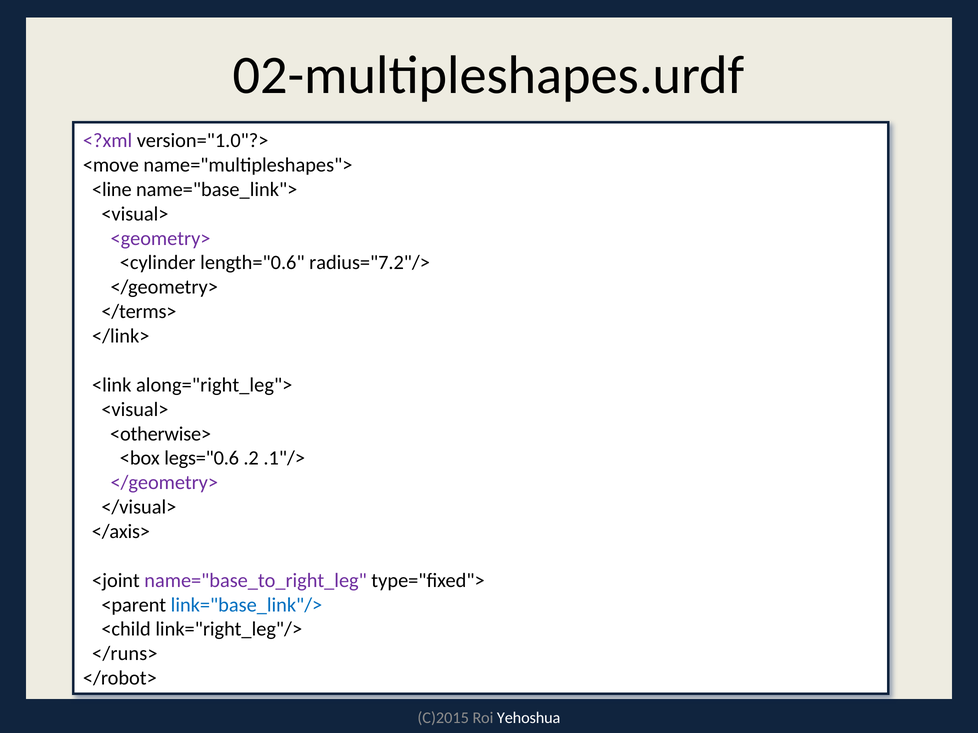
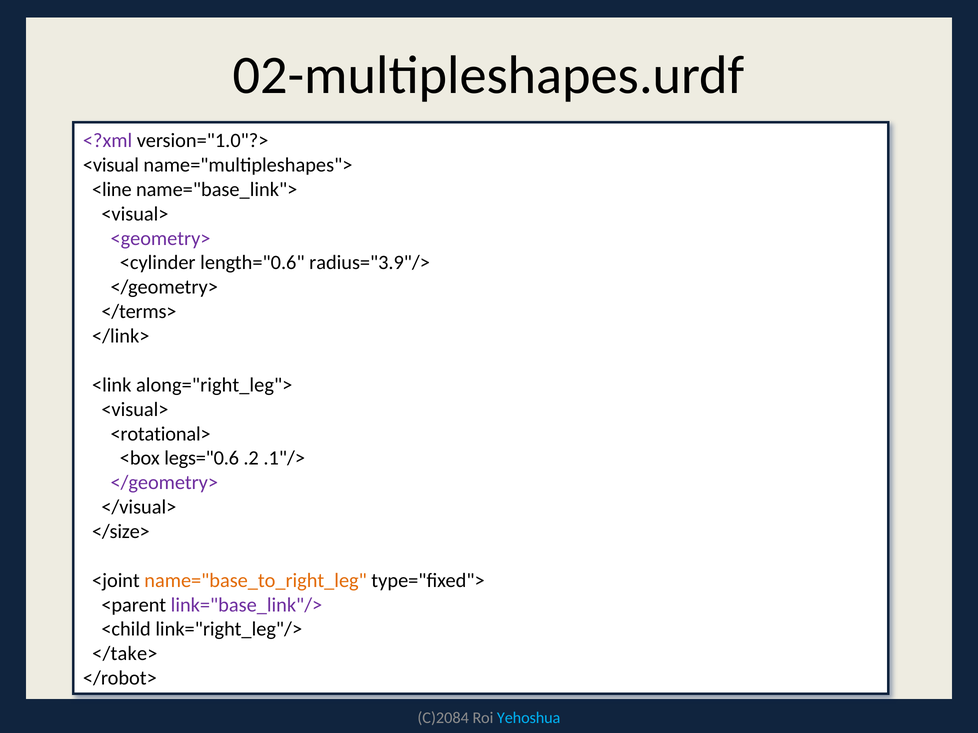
<move: <move -> <visual (111, 165)
radius="7.2"/>: radius="7.2"/> -> radius="3.9"/> (370, 263)
<otherwise>: <otherwise> -> <rotational> (161, 434)
</axis>: </axis> -> </size> (121, 532)
name="base_to_right_leg colour: purple -> orange (256, 581)
link="base_link"/> colour: blue -> purple (246, 605)
</runs>: </runs> -> </take> (125, 654)
C)2015: C)2015 -> C)2084 (443, 718)
Yehoshua colour: white -> light blue (529, 718)
